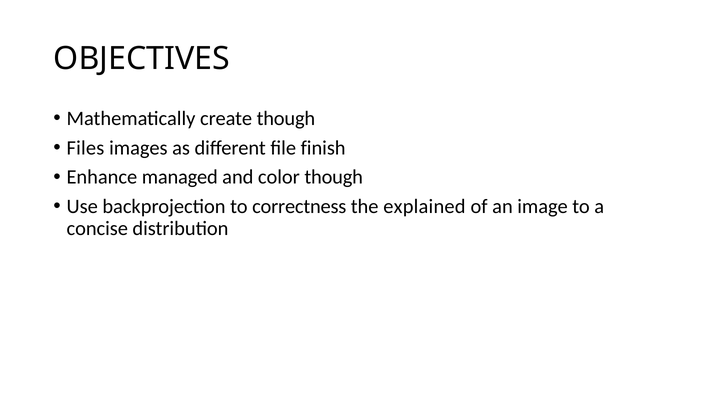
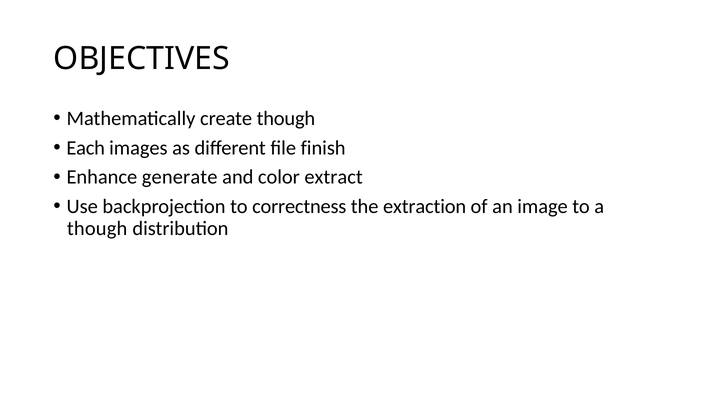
Files: Files -> Each (86, 148)
managed: managed -> generate (180, 177)
color though: though -> extract (334, 177)
explained: explained -> extraction (425, 207)
concise: concise -> though (97, 229)
